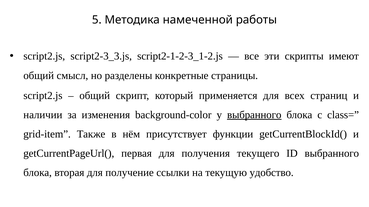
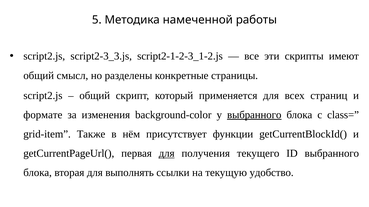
наличии: наличии -> формате (43, 115)
для underline: none -> present (167, 154)
получение: получение -> выполнять (130, 173)
